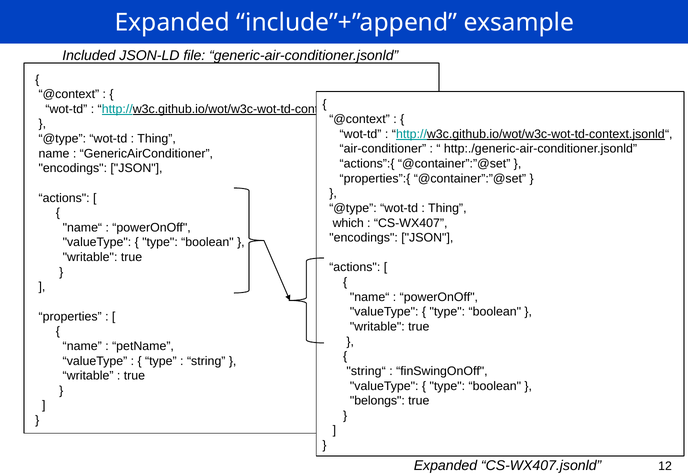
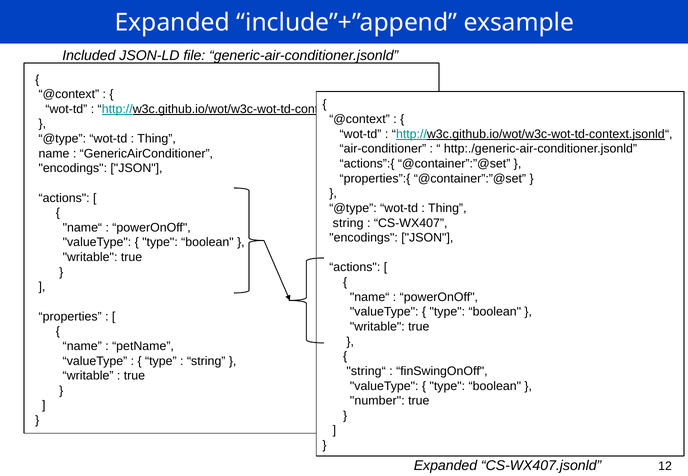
which: which -> string (348, 223)
belongs: belongs -> number (377, 401)
